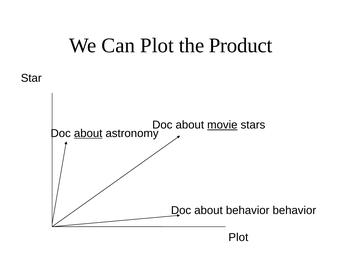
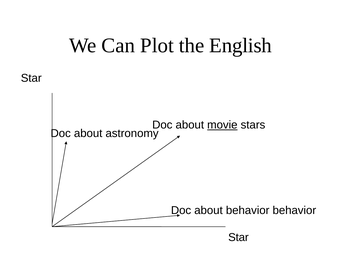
Product: Product -> English (241, 45)
about underline: present -> none (88, 133)
Plot: Plot -> Star (238, 237)
